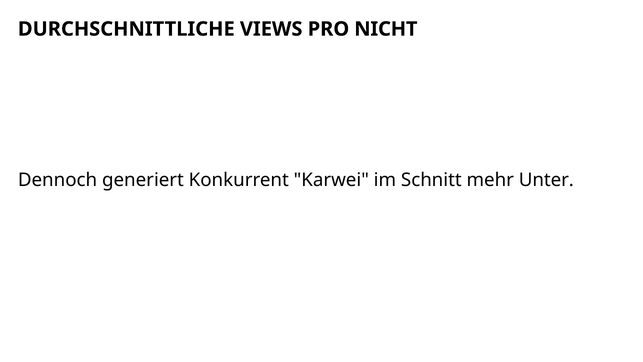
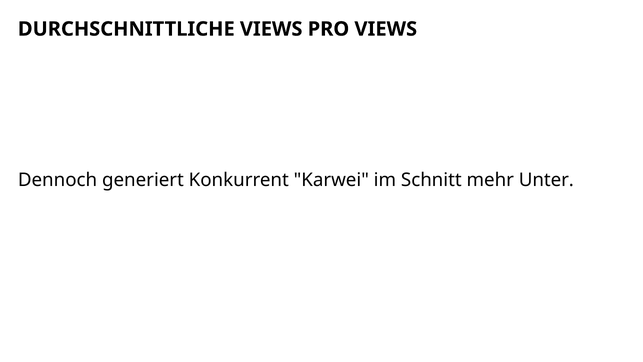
PRO NICHT: NICHT -> VIEWS (386, 29)
